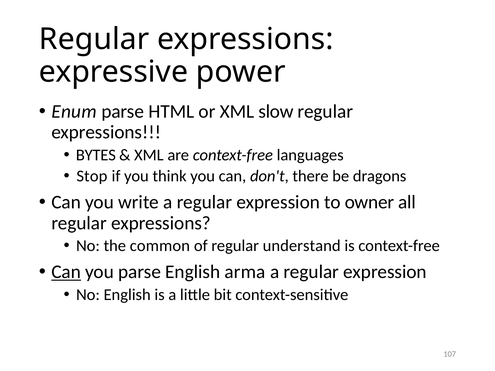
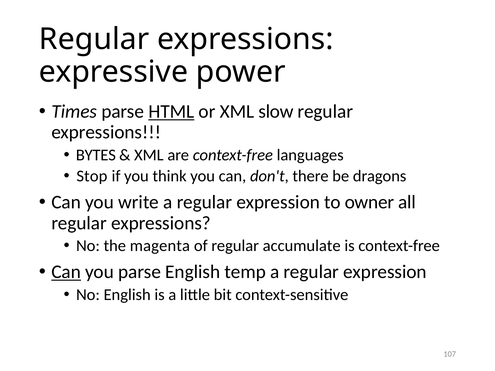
Enum: Enum -> Times (74, 112)
HTML underline: none -> present (171, 112)
common: common -> magenta (160, 246)
understand: understand -> accumulate (302, 246)
arma: arma -> temp (245, 272)
